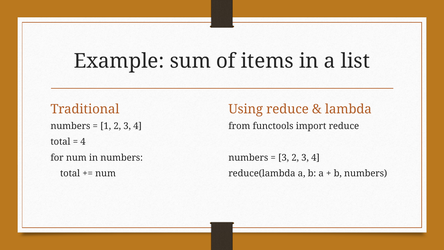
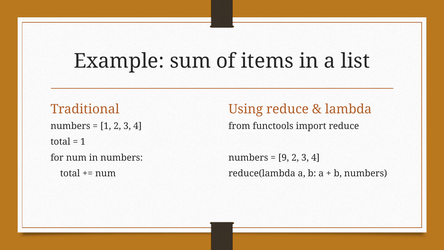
4: 4 -> 1 (83, 142)
3: 3 -> 9 (284, 157)
